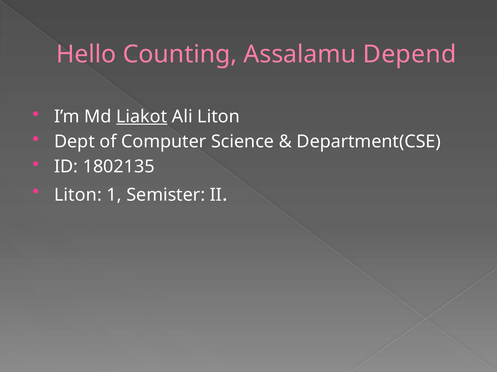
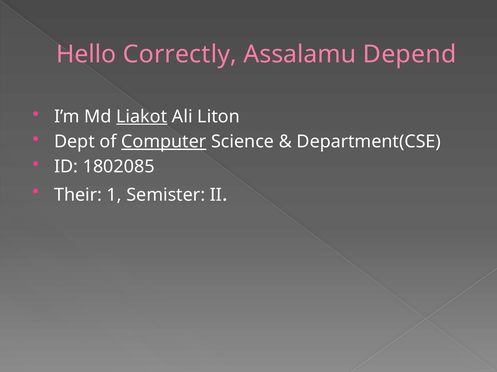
Counting: Counting -> Correctly (180, 54)
Computer underline: none -> present (164, 142)
1802135: 1802135 -> 1802085 (119, 167)
Liton: Liton -> Their (78, 195)
